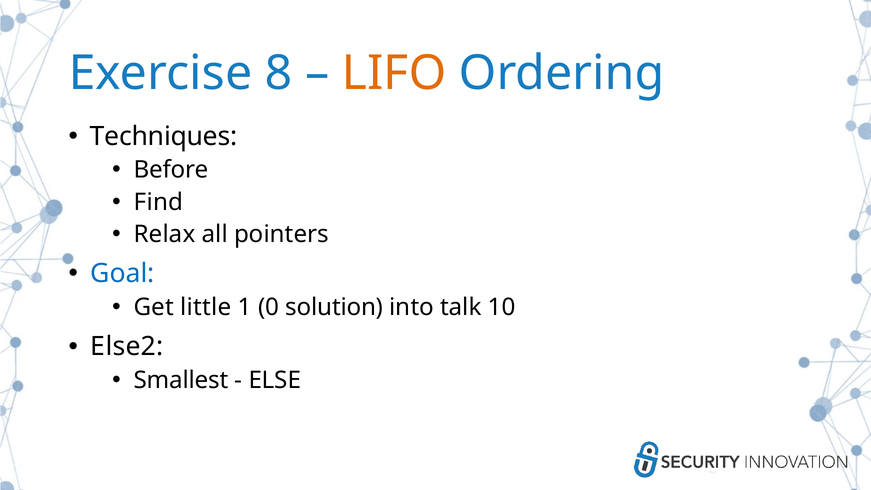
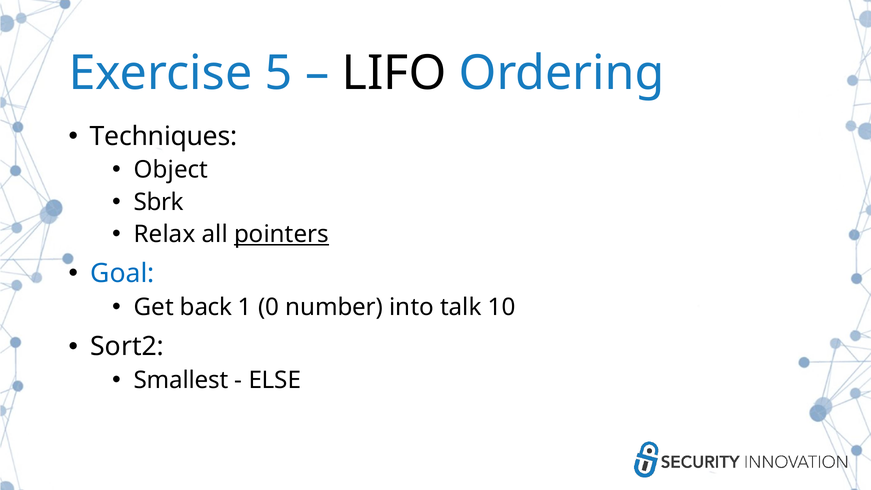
8: 8 -> 5 (279, 73)
LIFO colour: orange -> black (394, 73)
Before: Before -> Object (171, 170)
Find: Find -> Sbrk (159, 202)
pointers underline: none -> present (282, 234)
little: little -> back (206, 307)
solution: solution -> number (334, 307)
Else2: Else2 -> Sort2 (127, 347)
